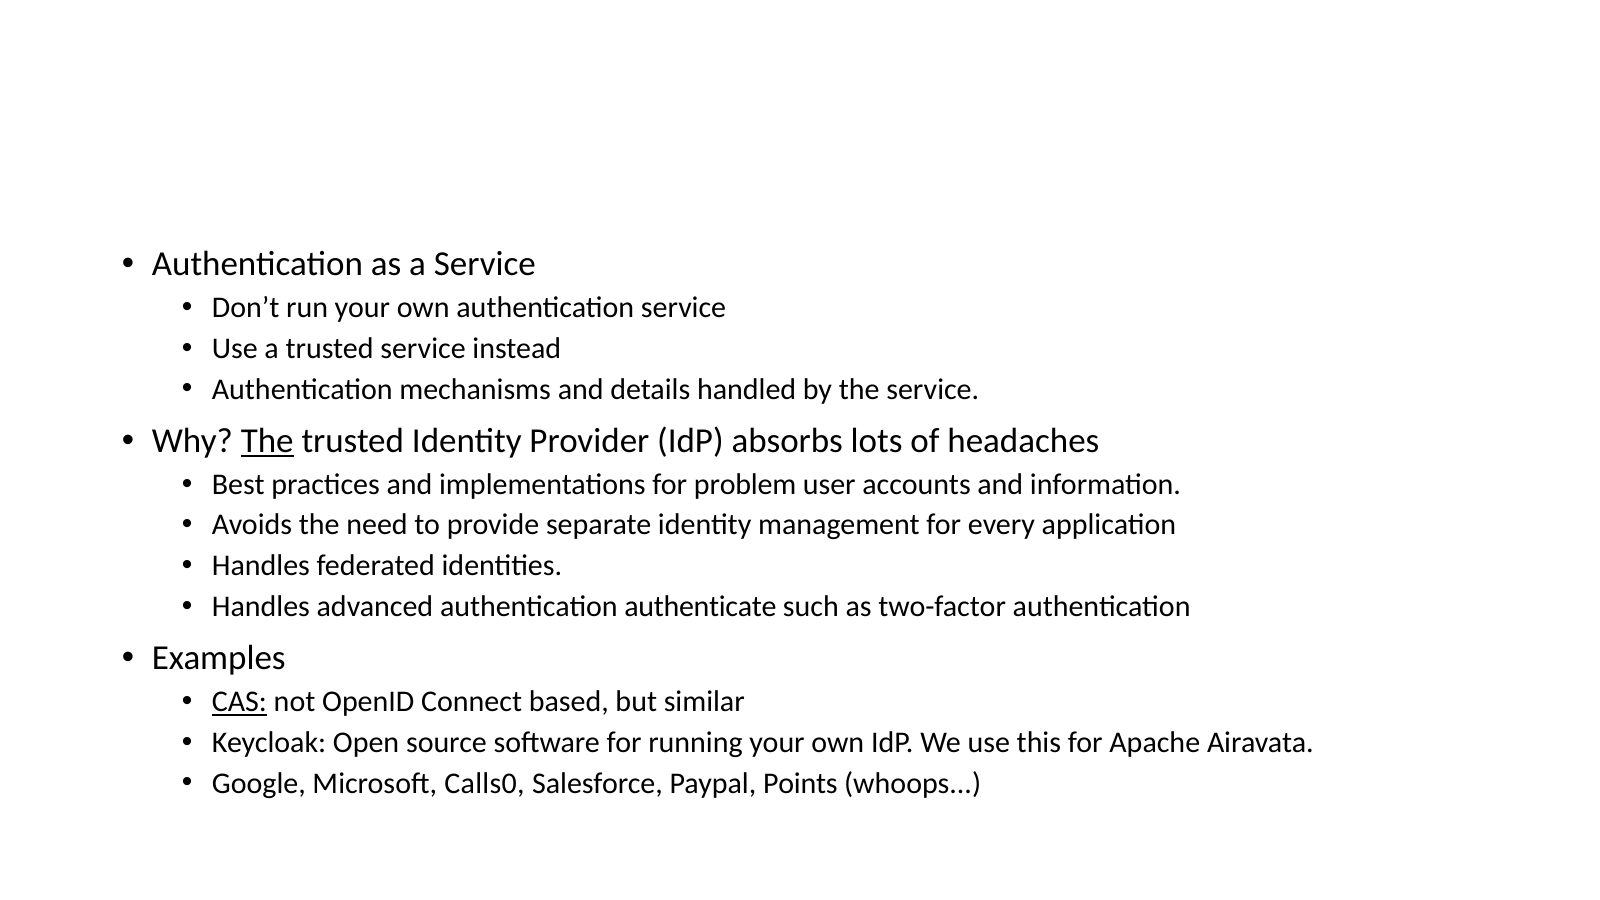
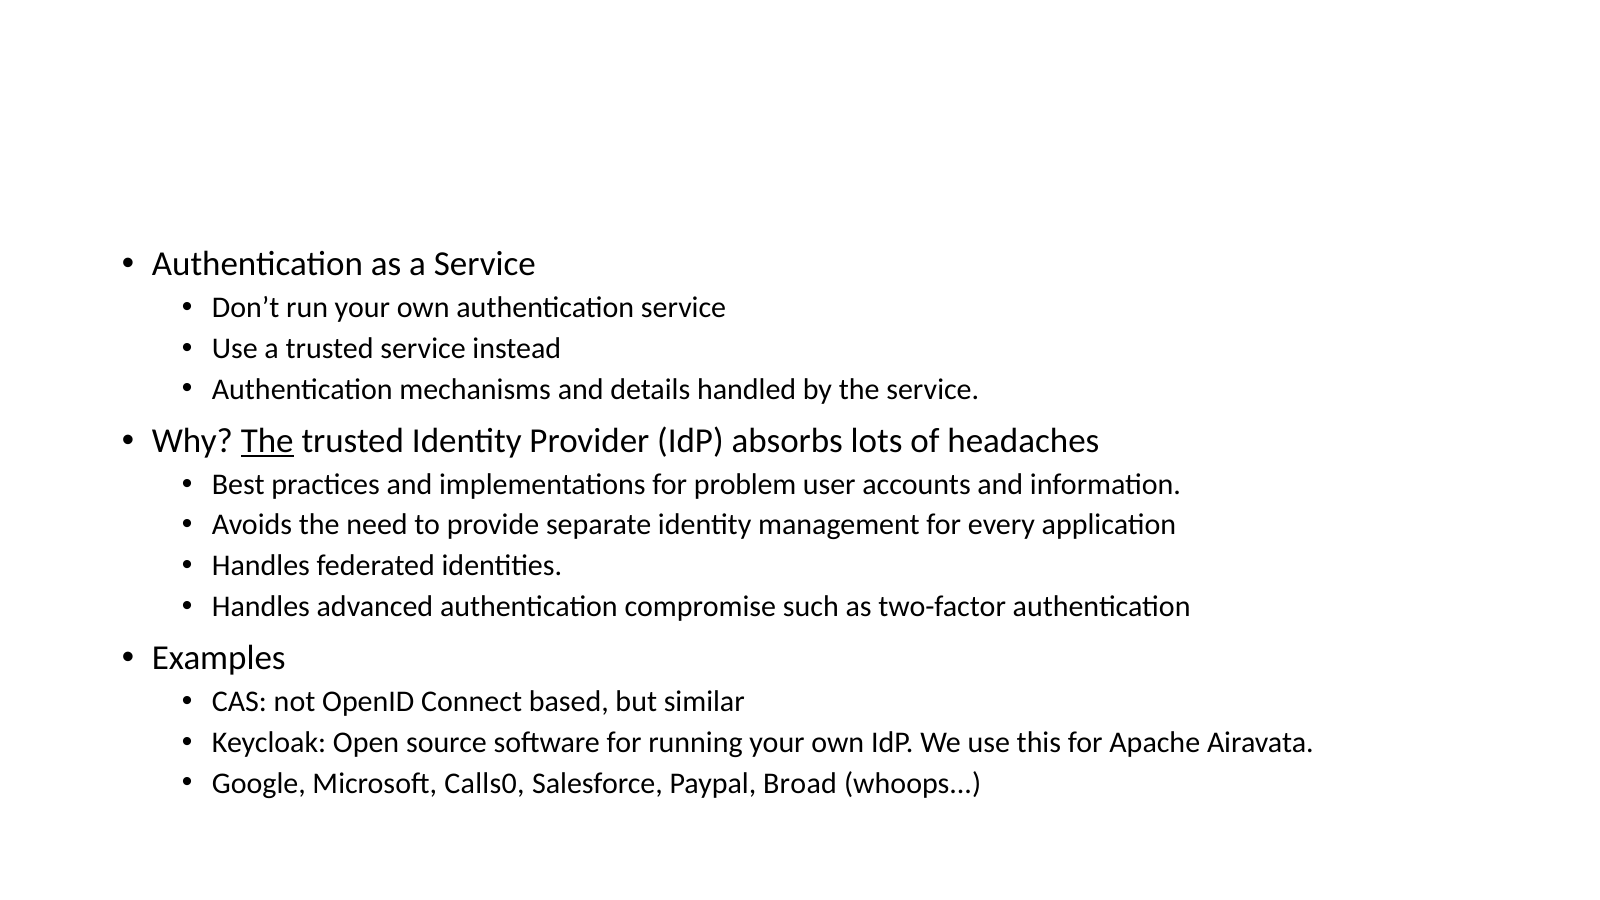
authenticate: authenticate -> compromise (700, 607)
CAS underline: present -> none (239, 702)
Points: Points -> Broad (800, 783)
